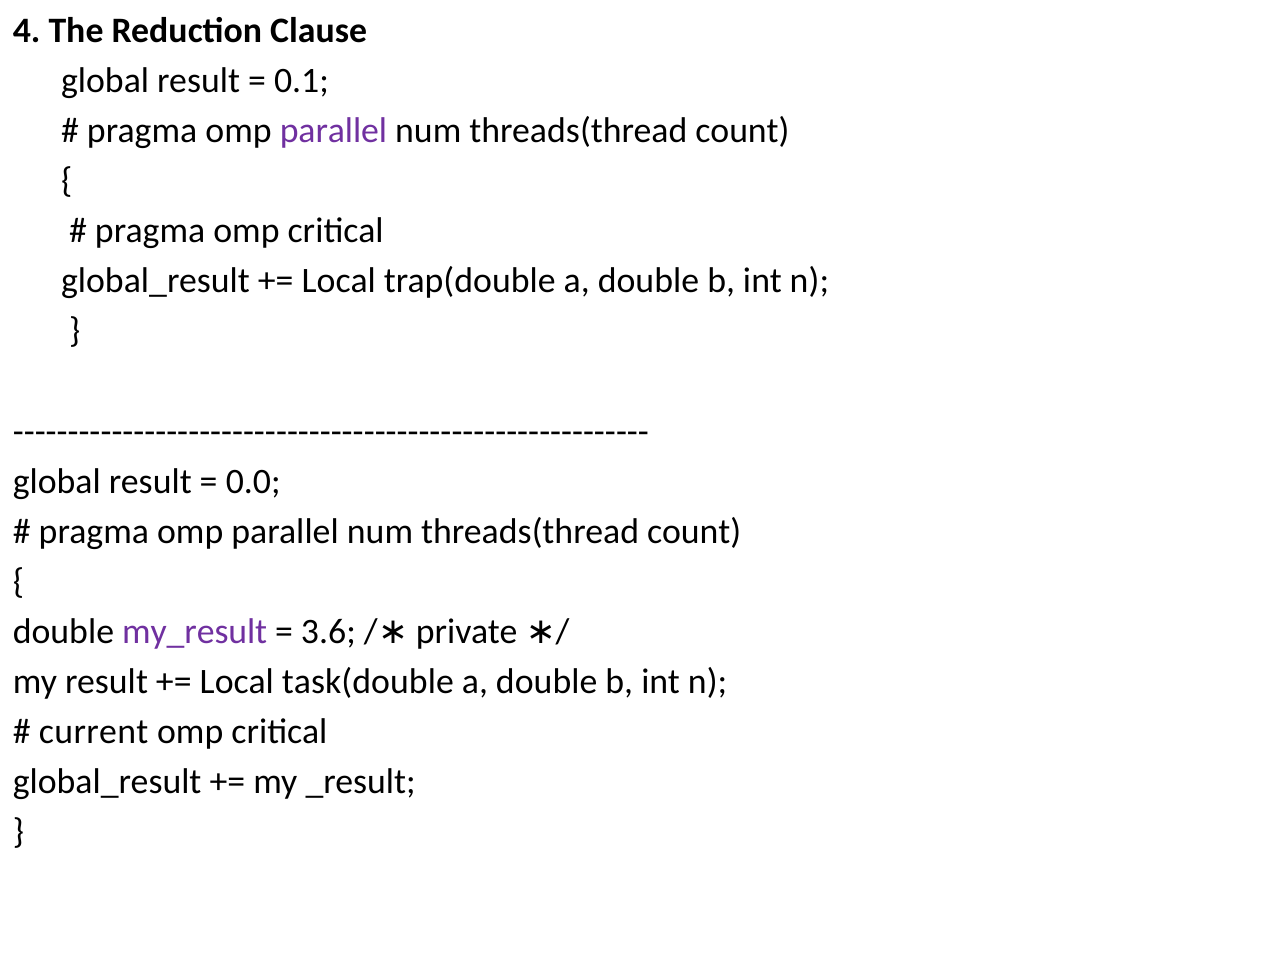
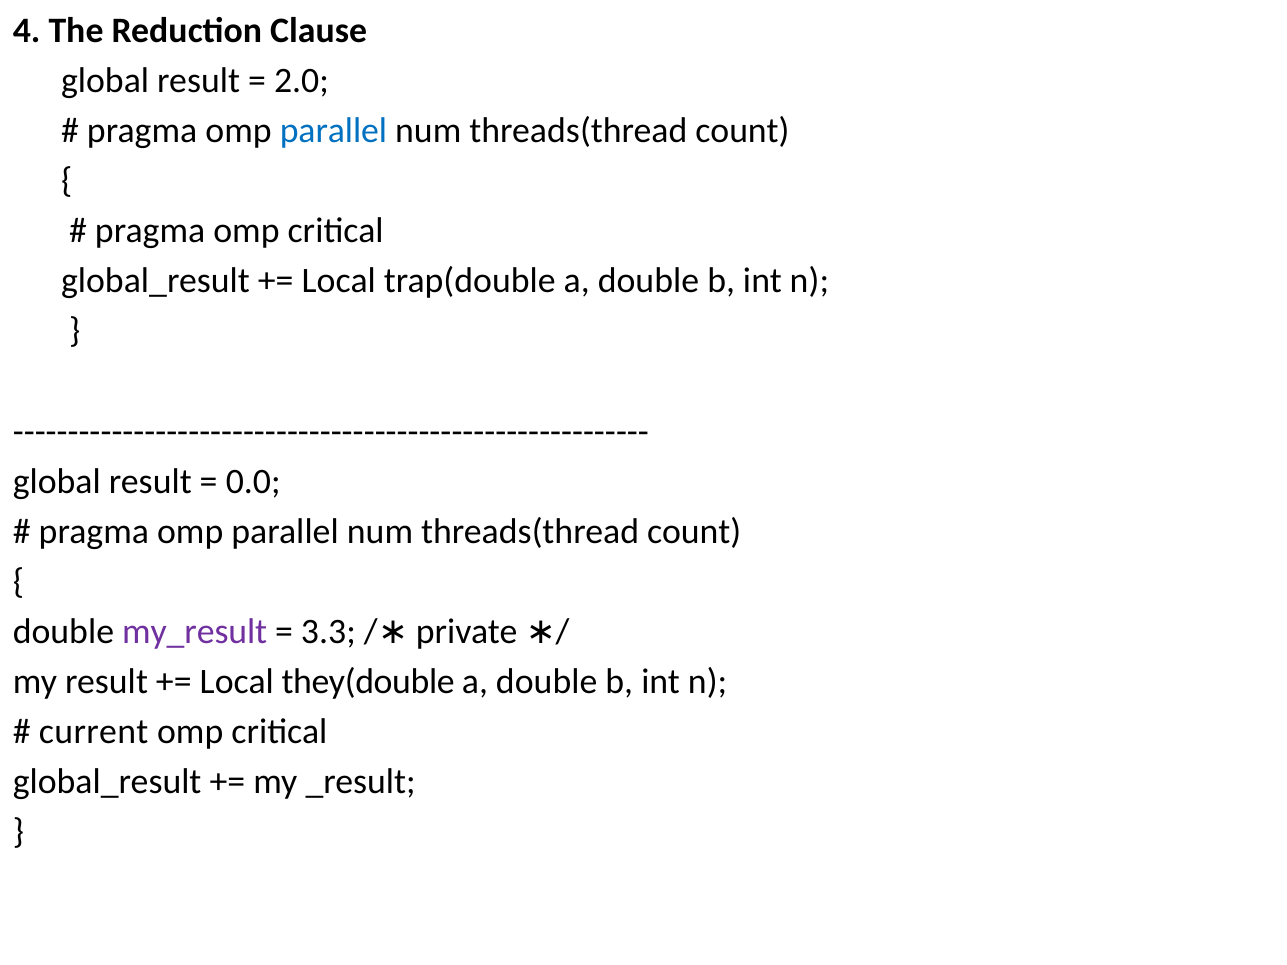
0.1: 0.1 -> 2.0 (301, 81)
parallel colour: purple -> blue (333, 131)
3.6: 3.6 -> 3.3 (328, 632)
task(double: task(double -> they(double (368, 682)
